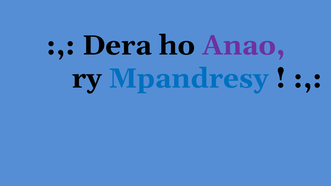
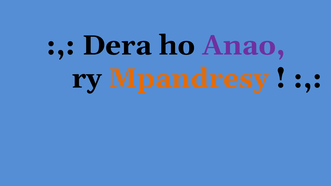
Mpandresy colour: blue -> orange (189, 79)
